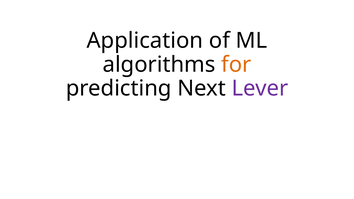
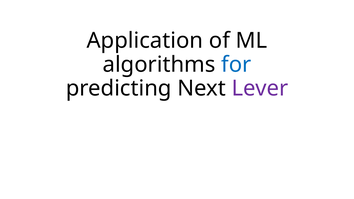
for colour: orange -> blue (236, 65)
